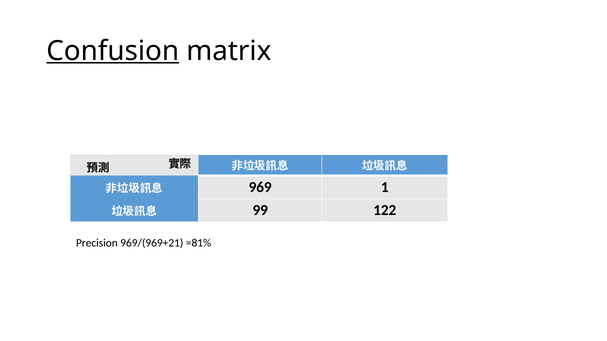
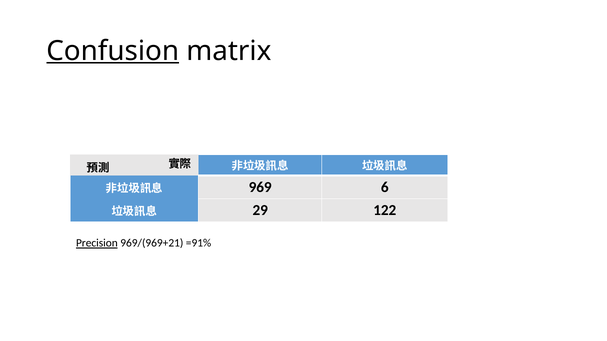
1: 1 -> 6 (385, 187)
99: 99 -> 29 (260, 211)
Precision underline: none -> present (97, 243)
=81%: =81% -> =91% (199, 243)
